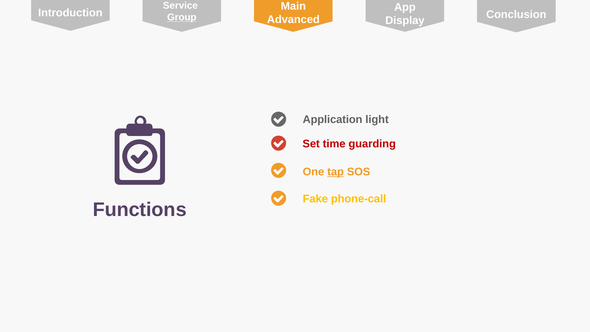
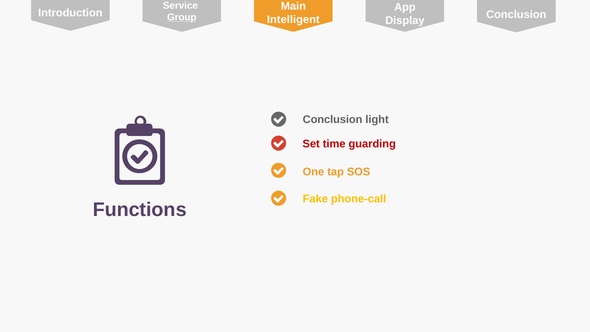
Advanced: Advanced -> Intelligent (293, 20)
Application: Application -> Conclusion (333, 120)
tap underline: present -> none (336, 172)
